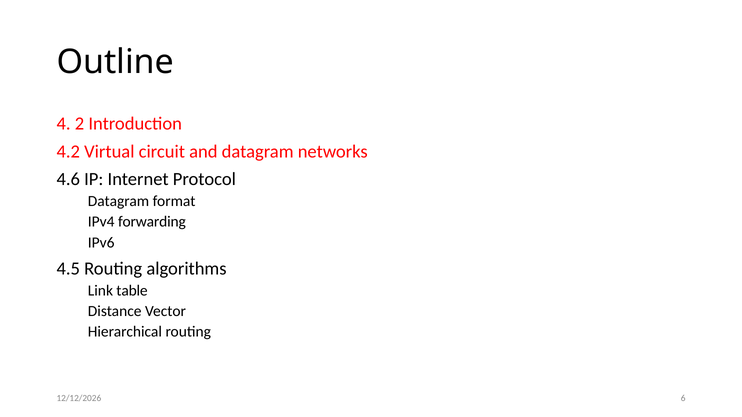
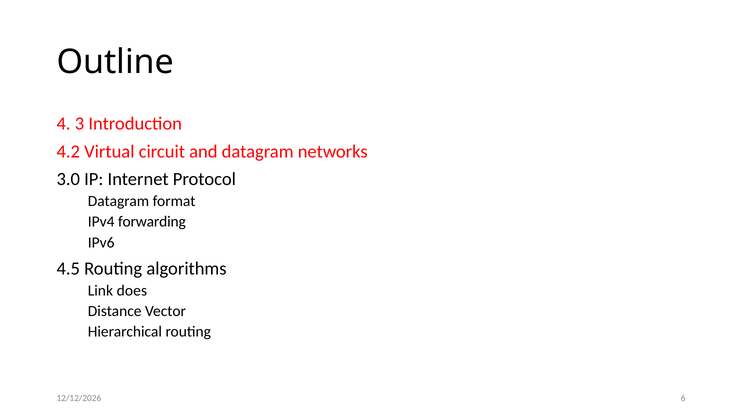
2: 2 -> 3 (80, 124)
4.6: 4.6 -> 3.0 (68, 179)
table: table -> does (132, 291)
